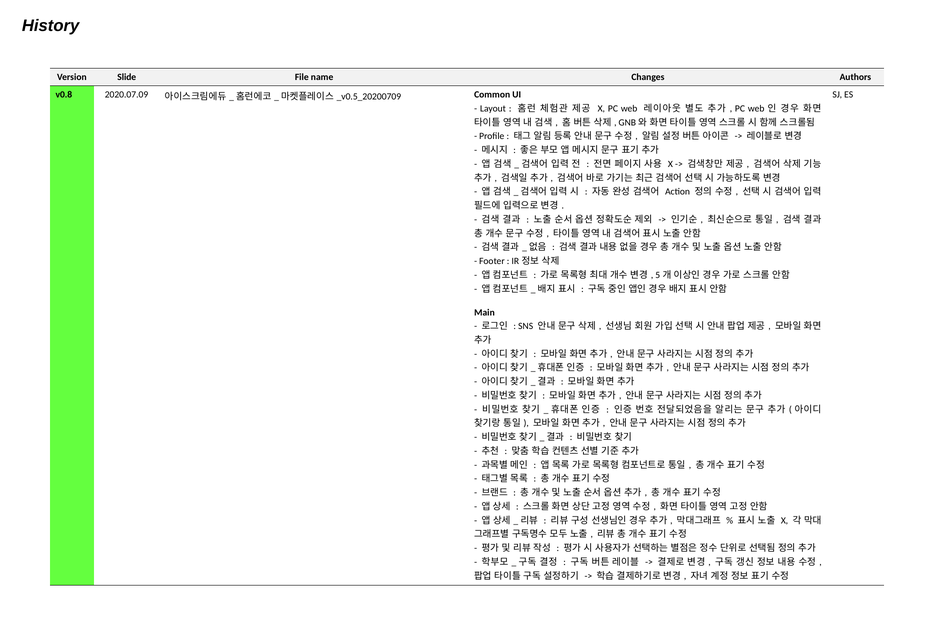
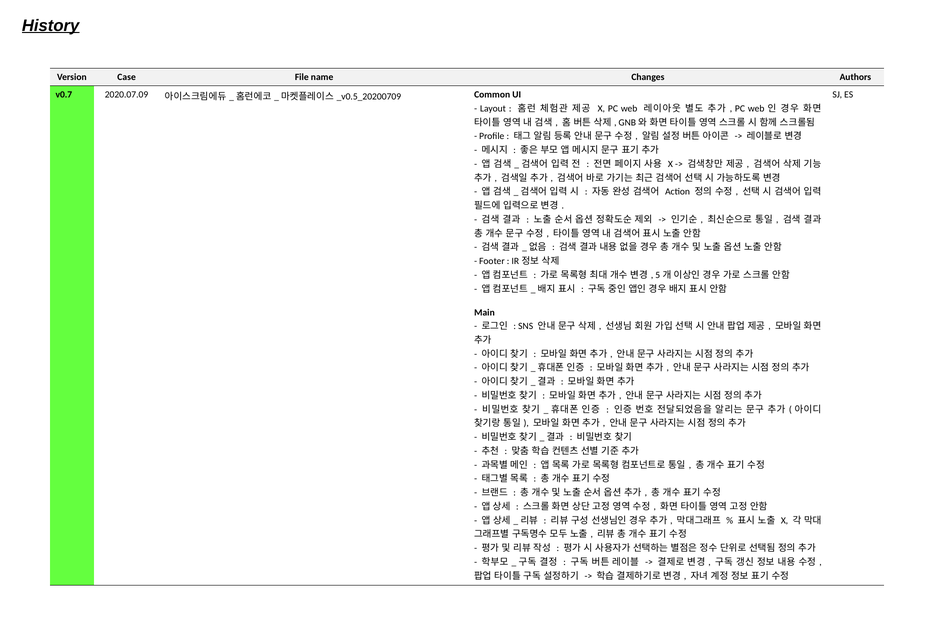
History underline: none -> present (51, 26)
Slide: Slide -> Case (127, 77)
v0.8: v0.8 -> v0.7 (64, 95)
